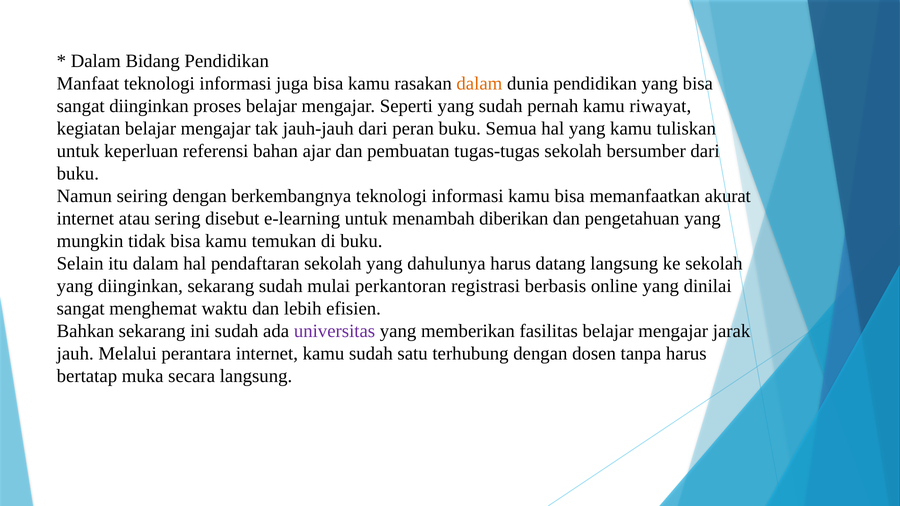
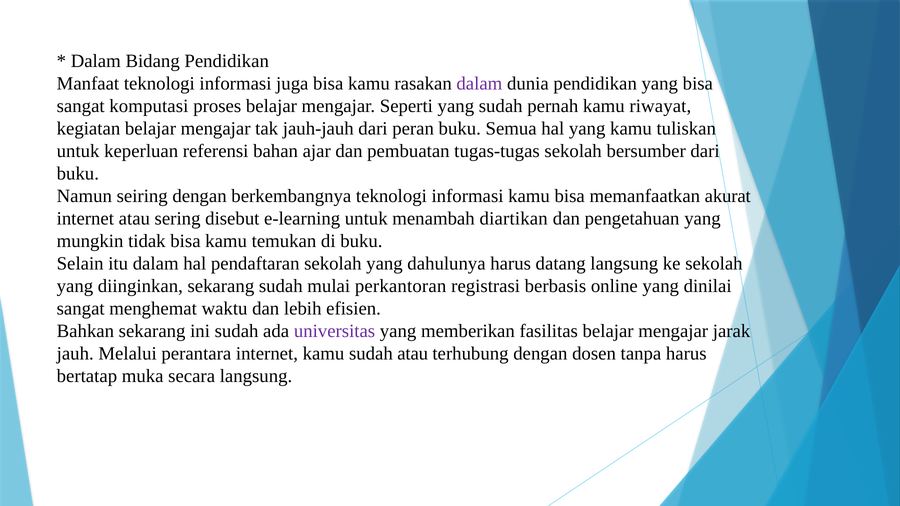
dalam colour: orange -> purple (479, 83)
sangat diinginkan: diinginkan -> komputasi (149, 106)
diberikan: diberikan -> diartikan (514, 219)
sudah satu: satu -> atau (413, 354)
